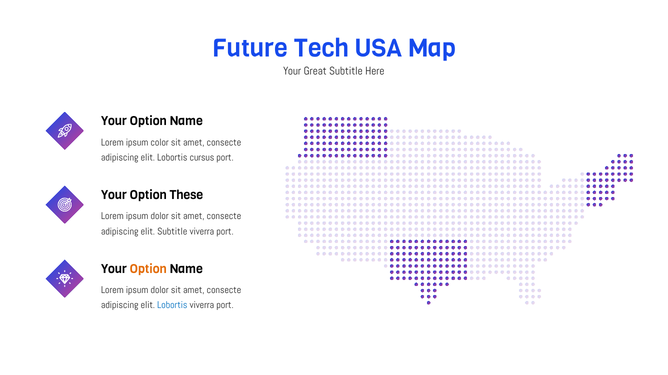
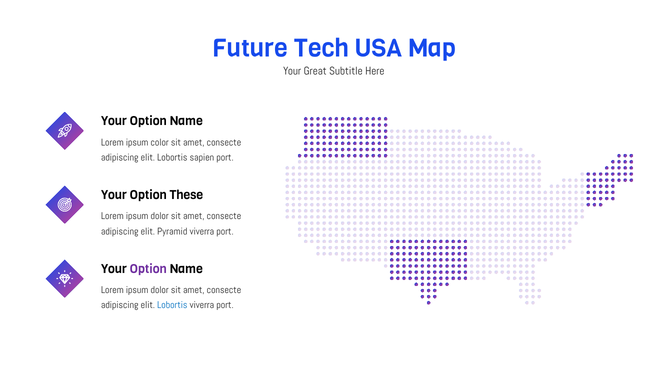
cursus: cursus -> sapien (202, 158)
elit Subtitle: Subtitle -> Pyramid (172, 232)
Option colour: orange -> purple (148, 270)
